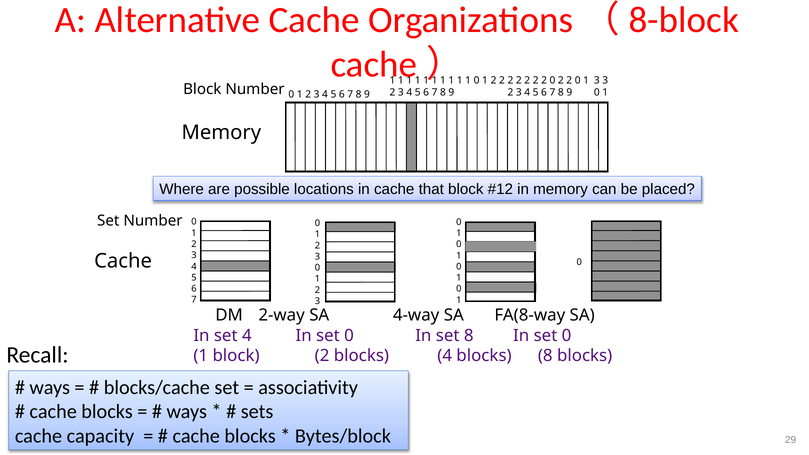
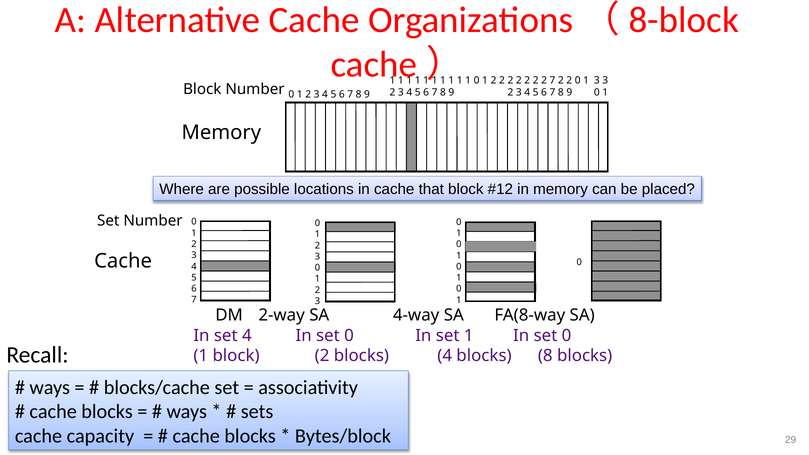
2 2 2 0: 0 -> 7 (552, 80)
set 8: 8 -> 1 (469, 336)
